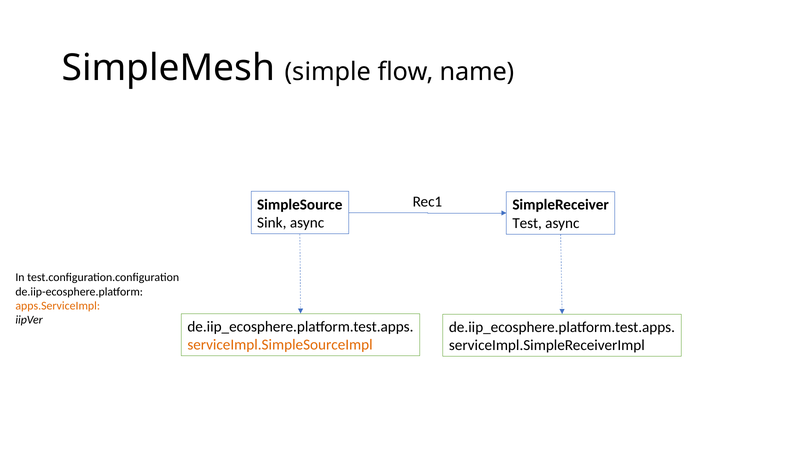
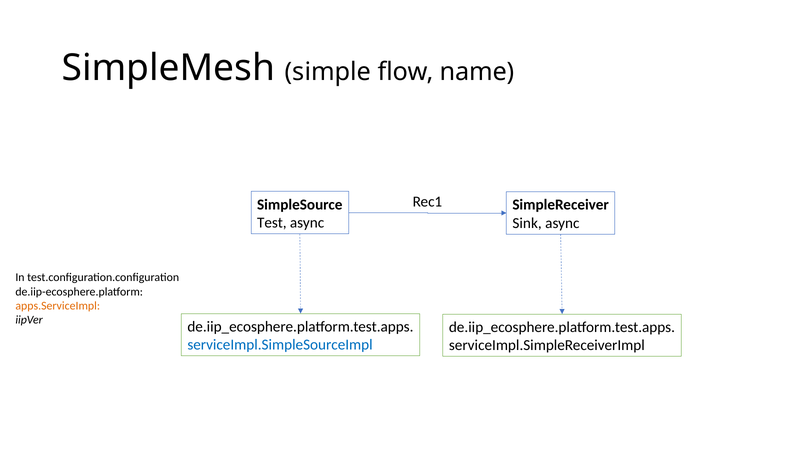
Sink: Sink -> Test (272, 223)
Test: Test -> Sink (527, 223)
serviceImpl.SimpleSourceImpl colour: orange -> blue (280, 345)
